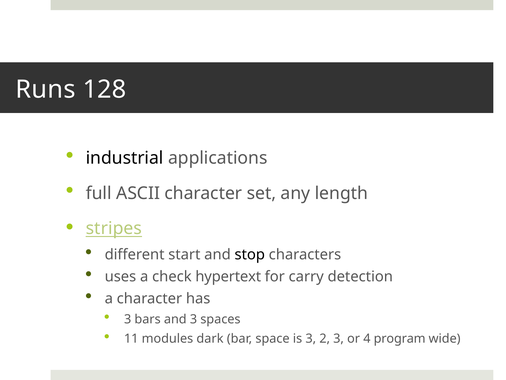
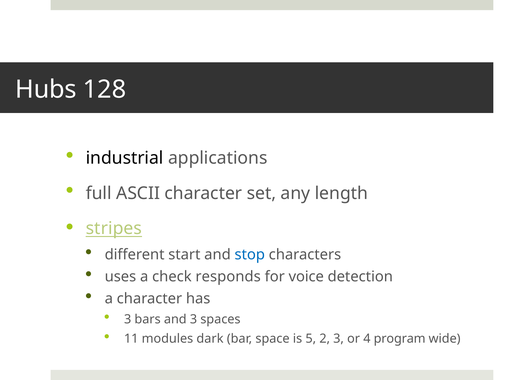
Runs: Runs -> Hubs (46, 89)
stop colour: black -> blue (250, 254)
hypertext: hypertext -> responds (228, 276)
carry: carry -> voice (306, 276)
is 3: 3 -> 5 (311, 338)
